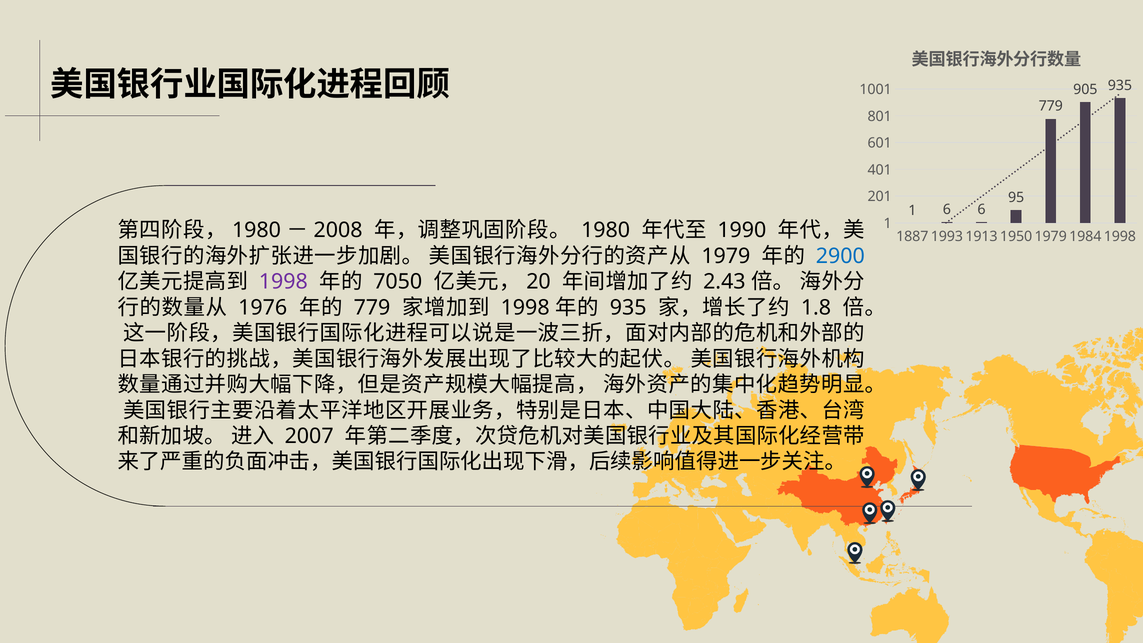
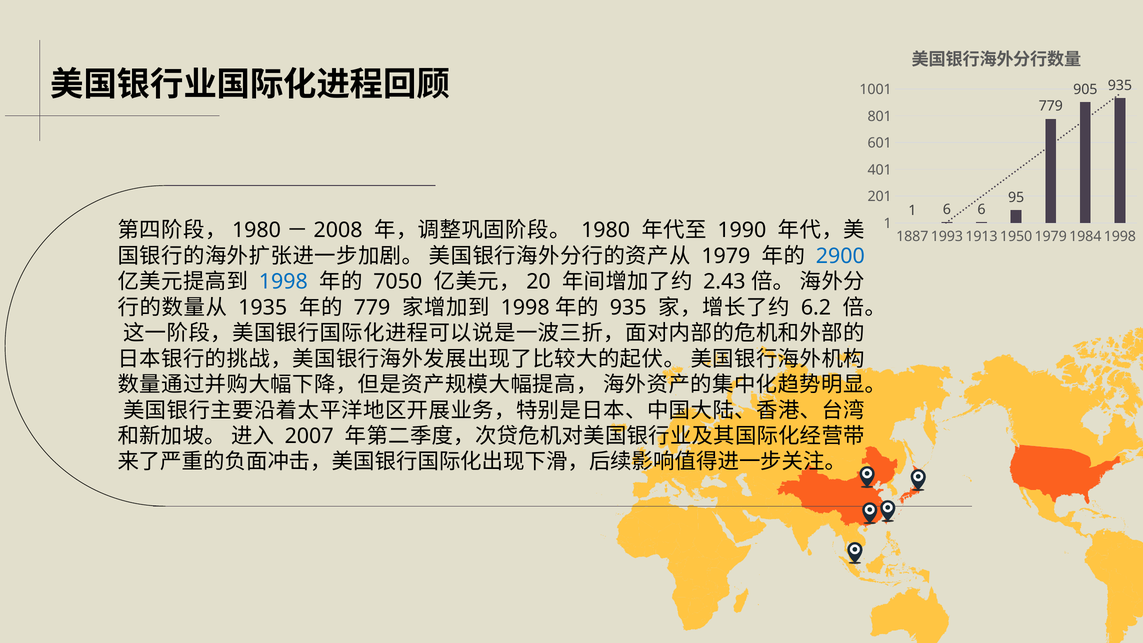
1998 colour: purple -> blue (283, 282)
1976: 1976 -> 1935 (263, 308)
1.8: 1.8 -> 6.2 (816, 308)
